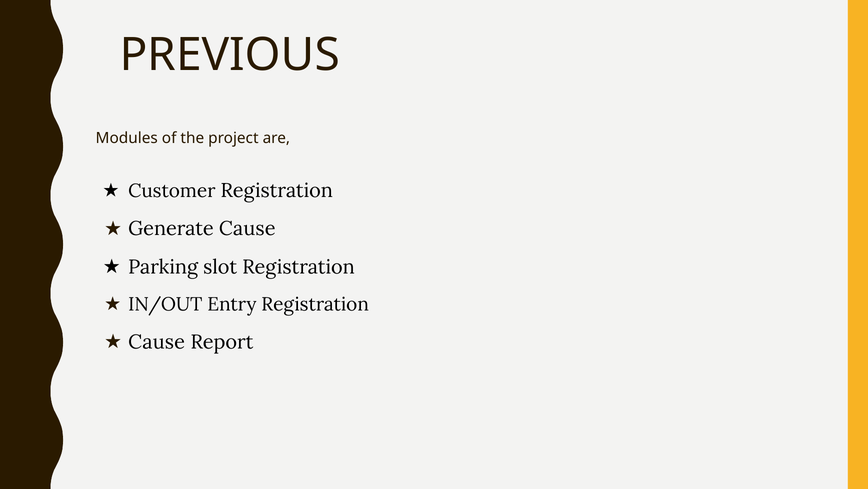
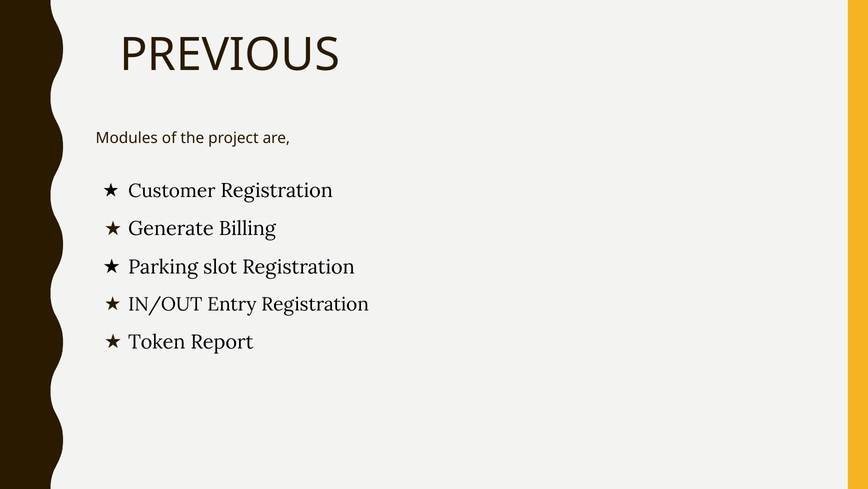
Generate Cause: Cause -> Billing (247, 228)
Cause: Cause -> Token (157, 342)
